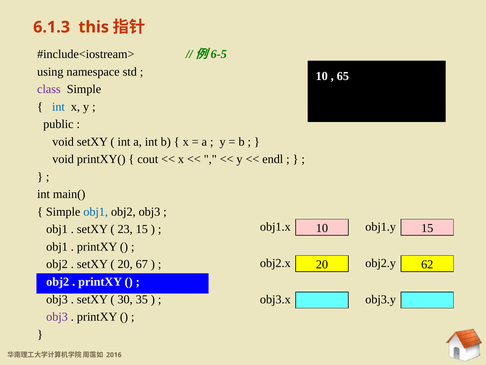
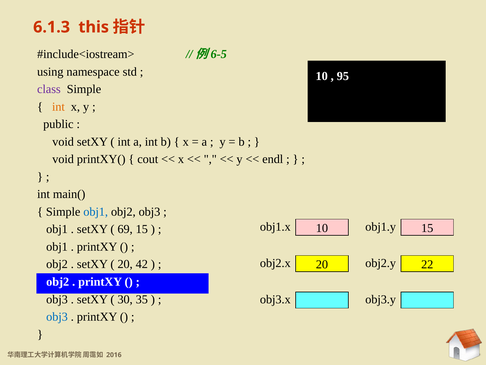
65: 65 -> 95 (343, 76)
int colour: blue -> orange (58, 107)
23: 23 -> 69 (125, 229)
67: 67 -> 42 (142, 264)
62: 62 -> 22 (427, 264)
obj3 colour: purple -> blue (57, 316)
